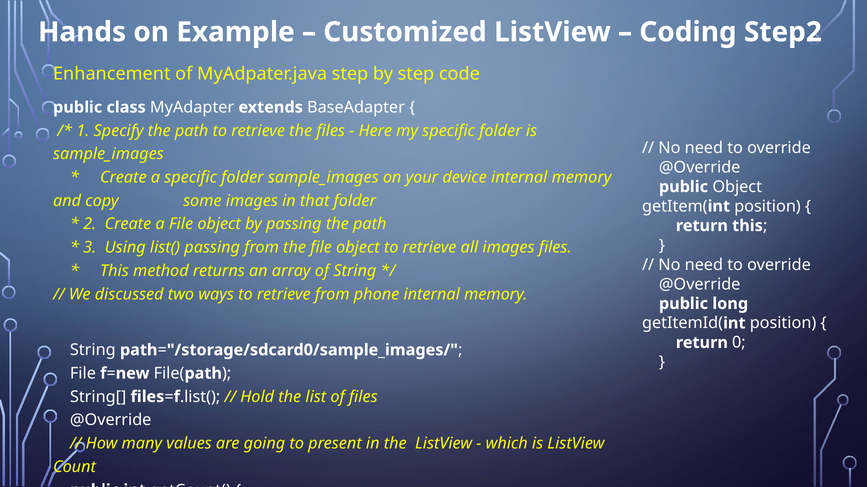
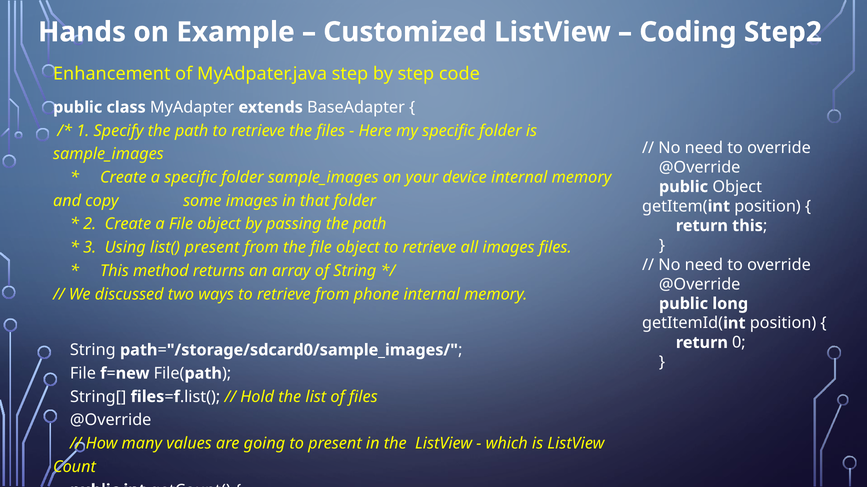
list( passing: passing -> present (212, 248)
